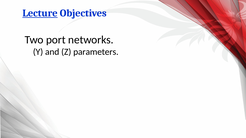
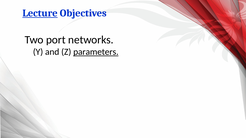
parameters underline: none -> present (96, 52)
